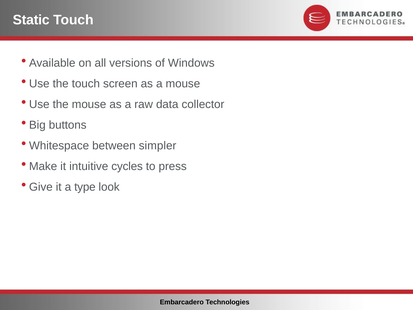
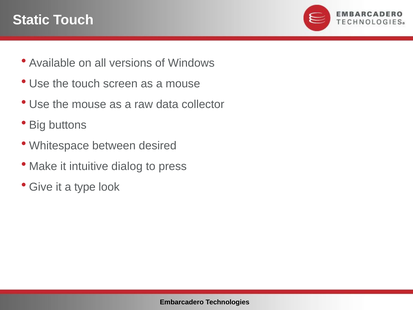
simpler: simpler -> desired (158, 146)
cycles: cycles -> dialog (127, 166)
